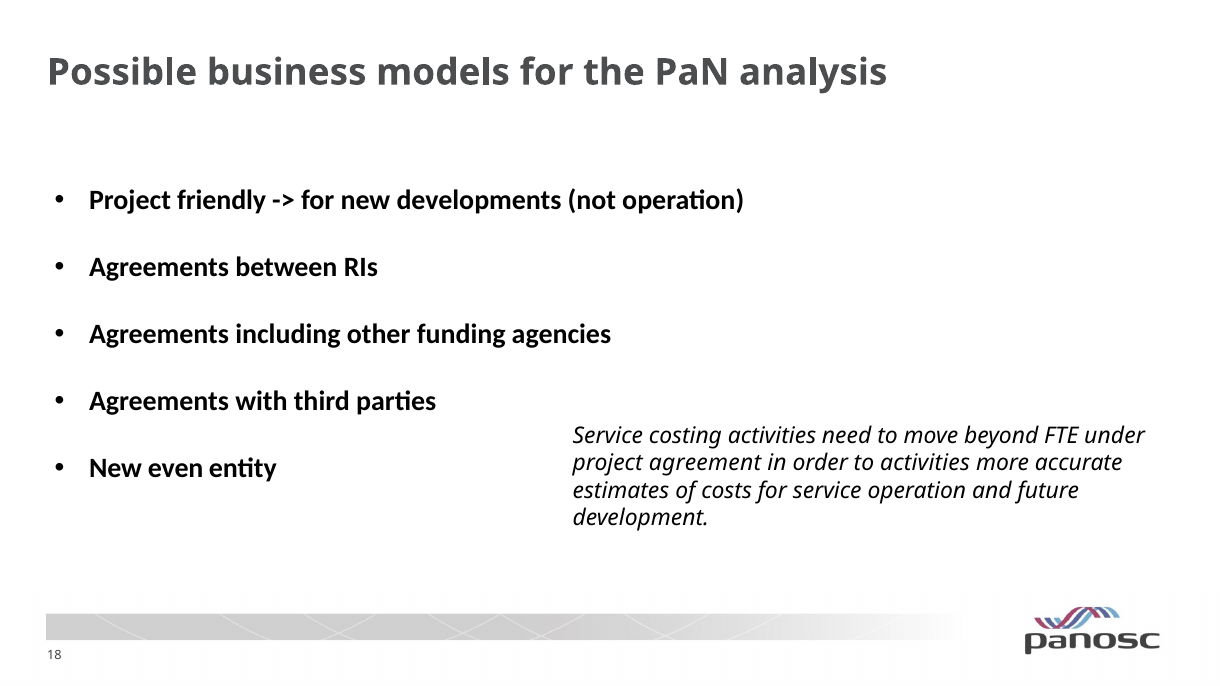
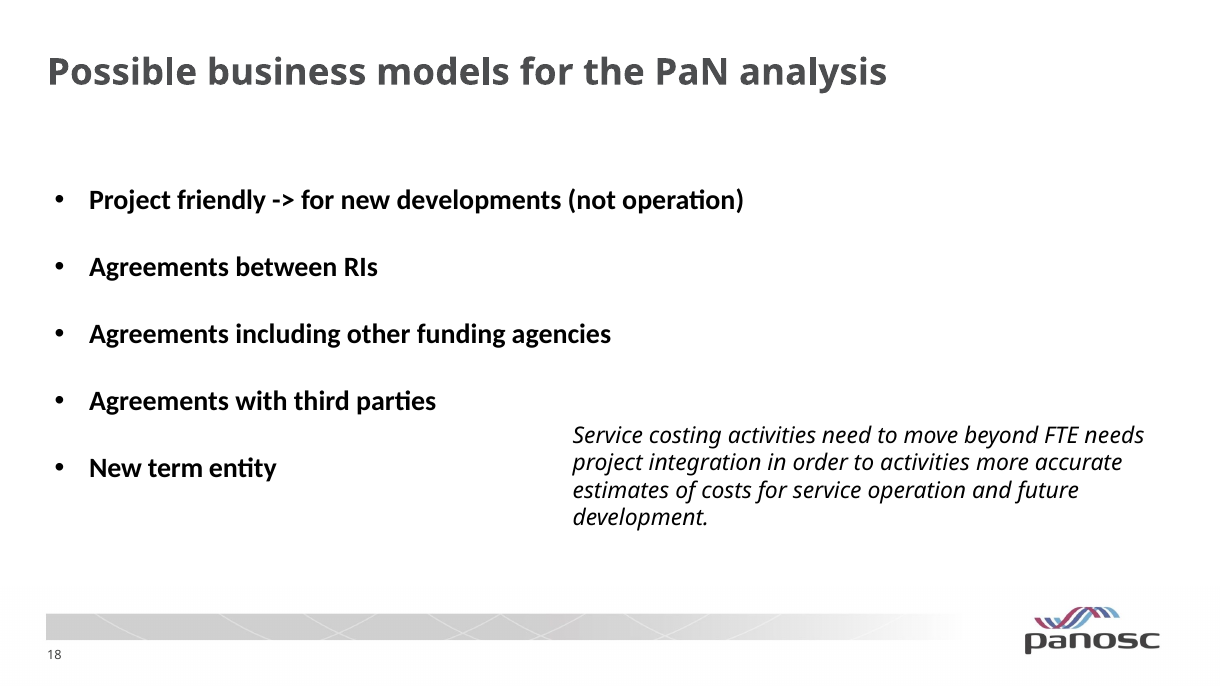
under: under -> needs (1115, 436)
even: even -> term (176, 469)
agreement: agreement -> integration (705, 464)
